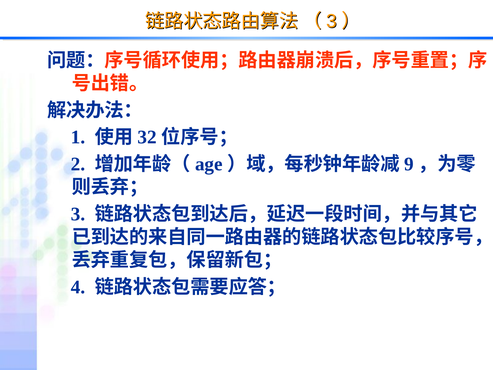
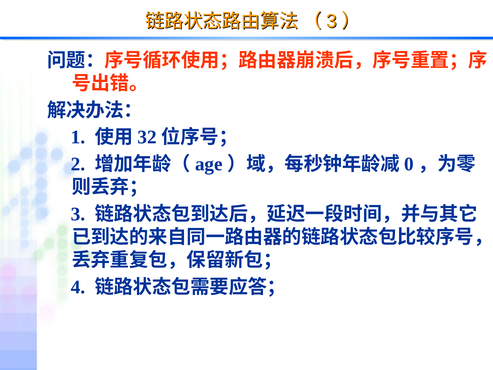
9: 9 -> 0 (409, 164)
